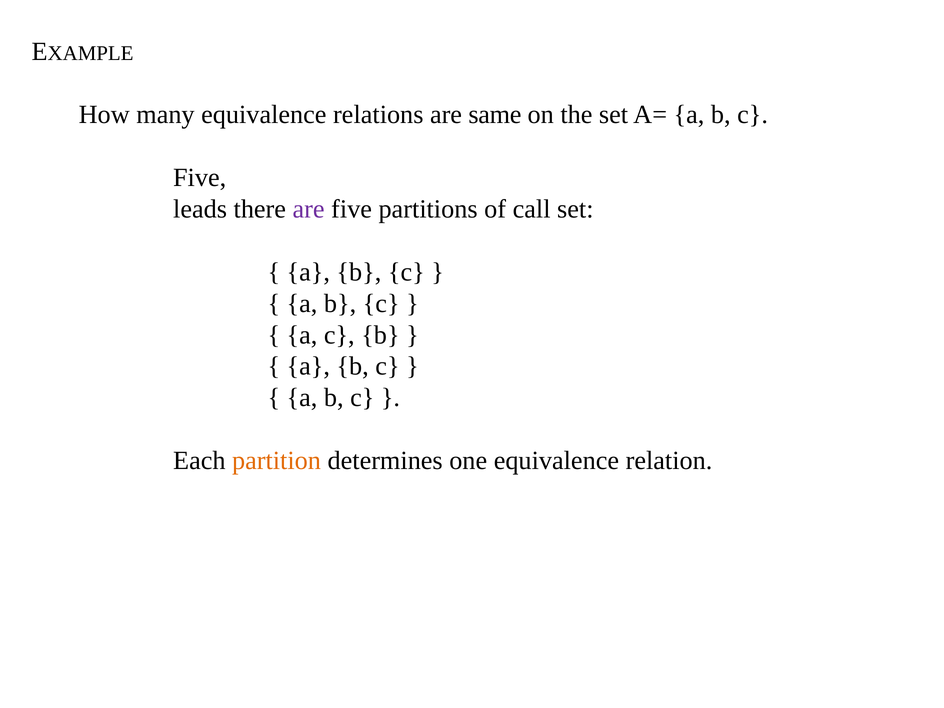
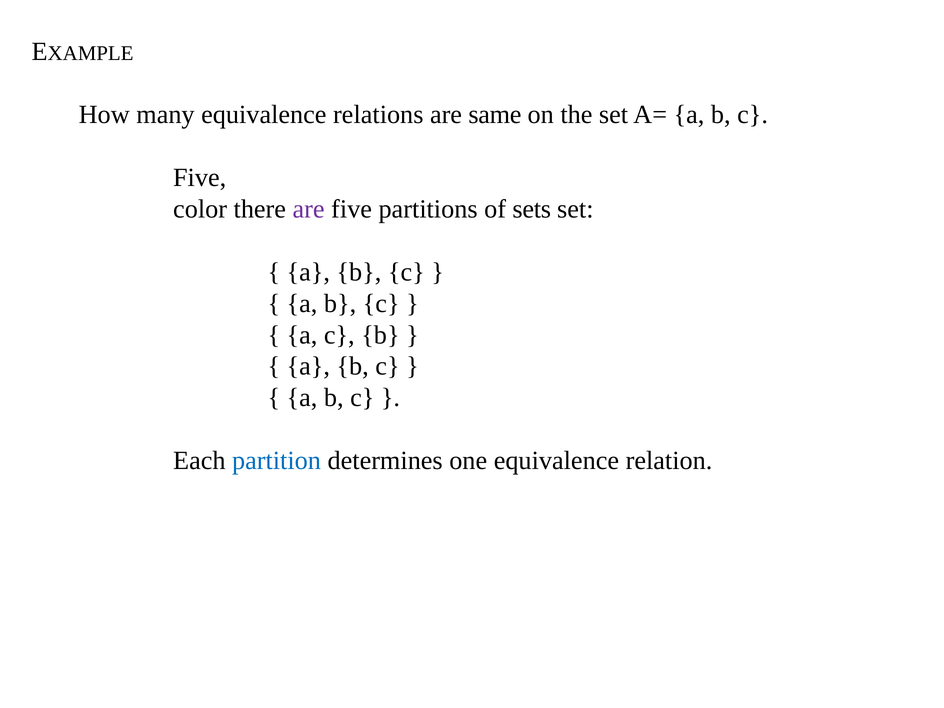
leads: leads -> color (200, 209)
call: call -> sets (532, 209)
partition colour: orange -> blue (276, 461)
